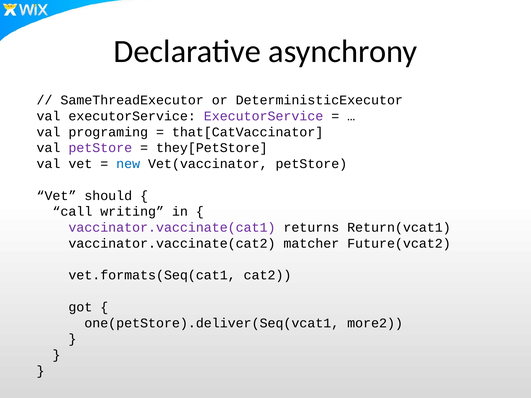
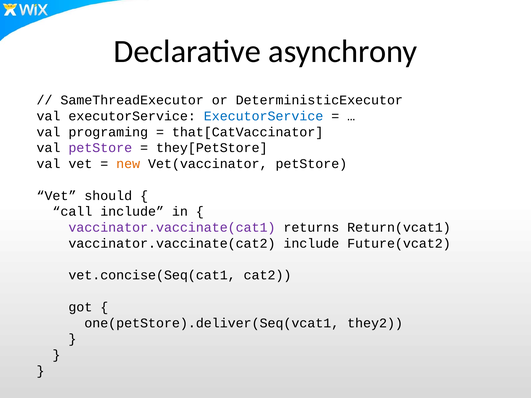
ExecutorService colour: purple -> blue (264, 116)
new colour: blue -> orange (128, 164)
call writing: writing -> include (132, 212)
vaccinator.vaccinate(cat2 matcher: matcher -> include (311, 244)
vet.formats(Seq(cat1: vet.formats(Seq(cat1 -> vet.concise(Seq(cat1 (152, 275)
more2: more2 -> they2 (375, 323)
